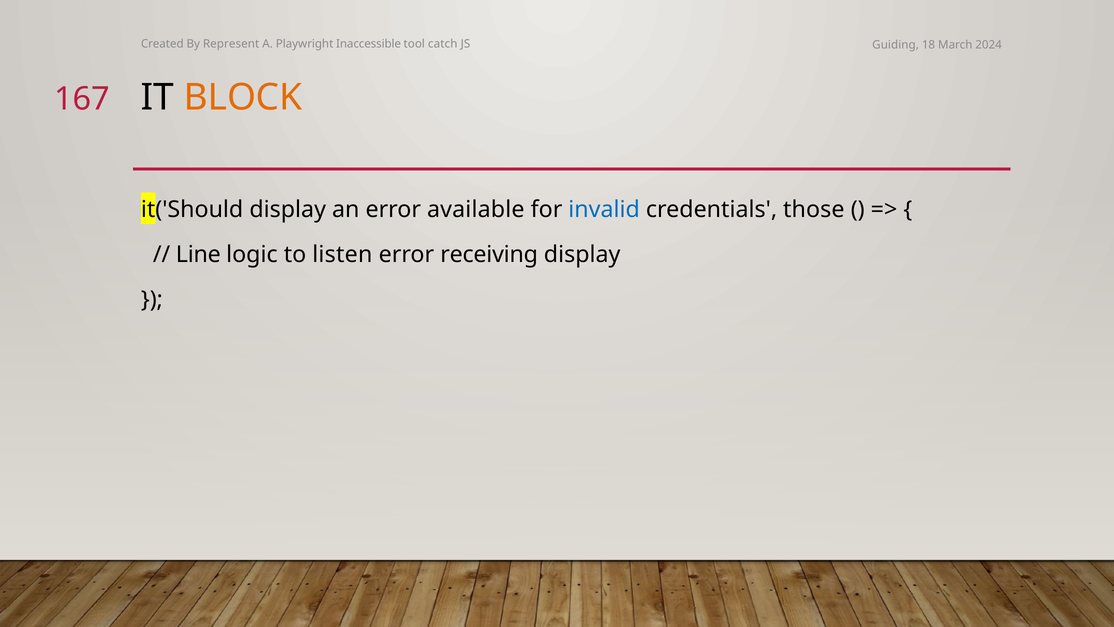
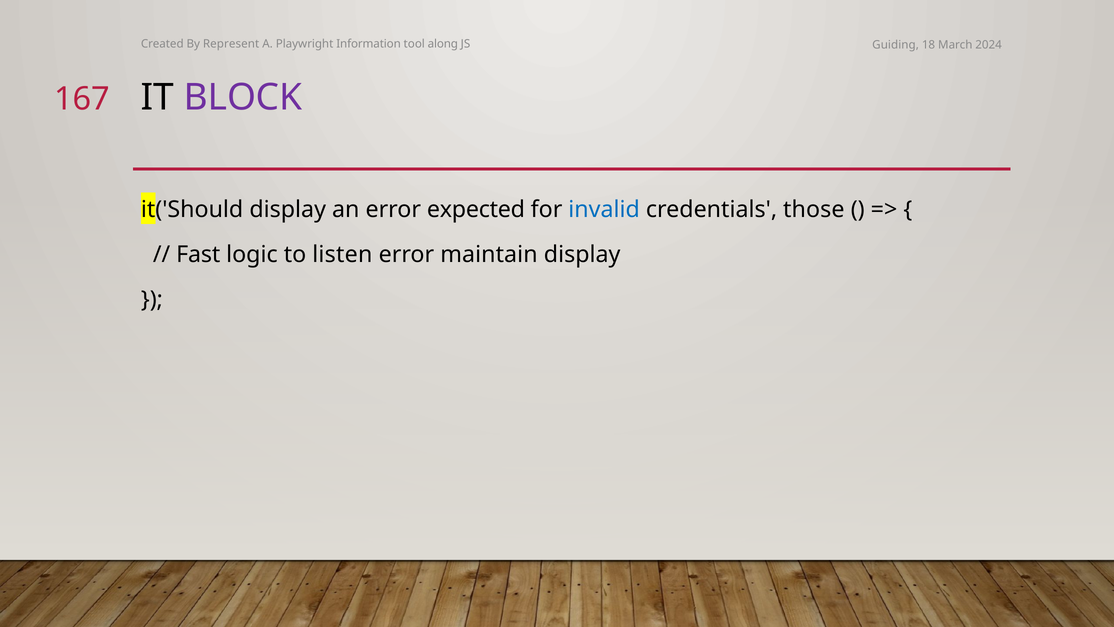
Inaccessible: Inaccessible -> Information (369, 44)
catch: catch -> along (443, 44)
BLOCK colour: orange -> purple (243, 98)
available: available -> expected (476, 209)
Line: Line -> Fast (198, 254)
receiving: receiving -> maintain (489, 254)
